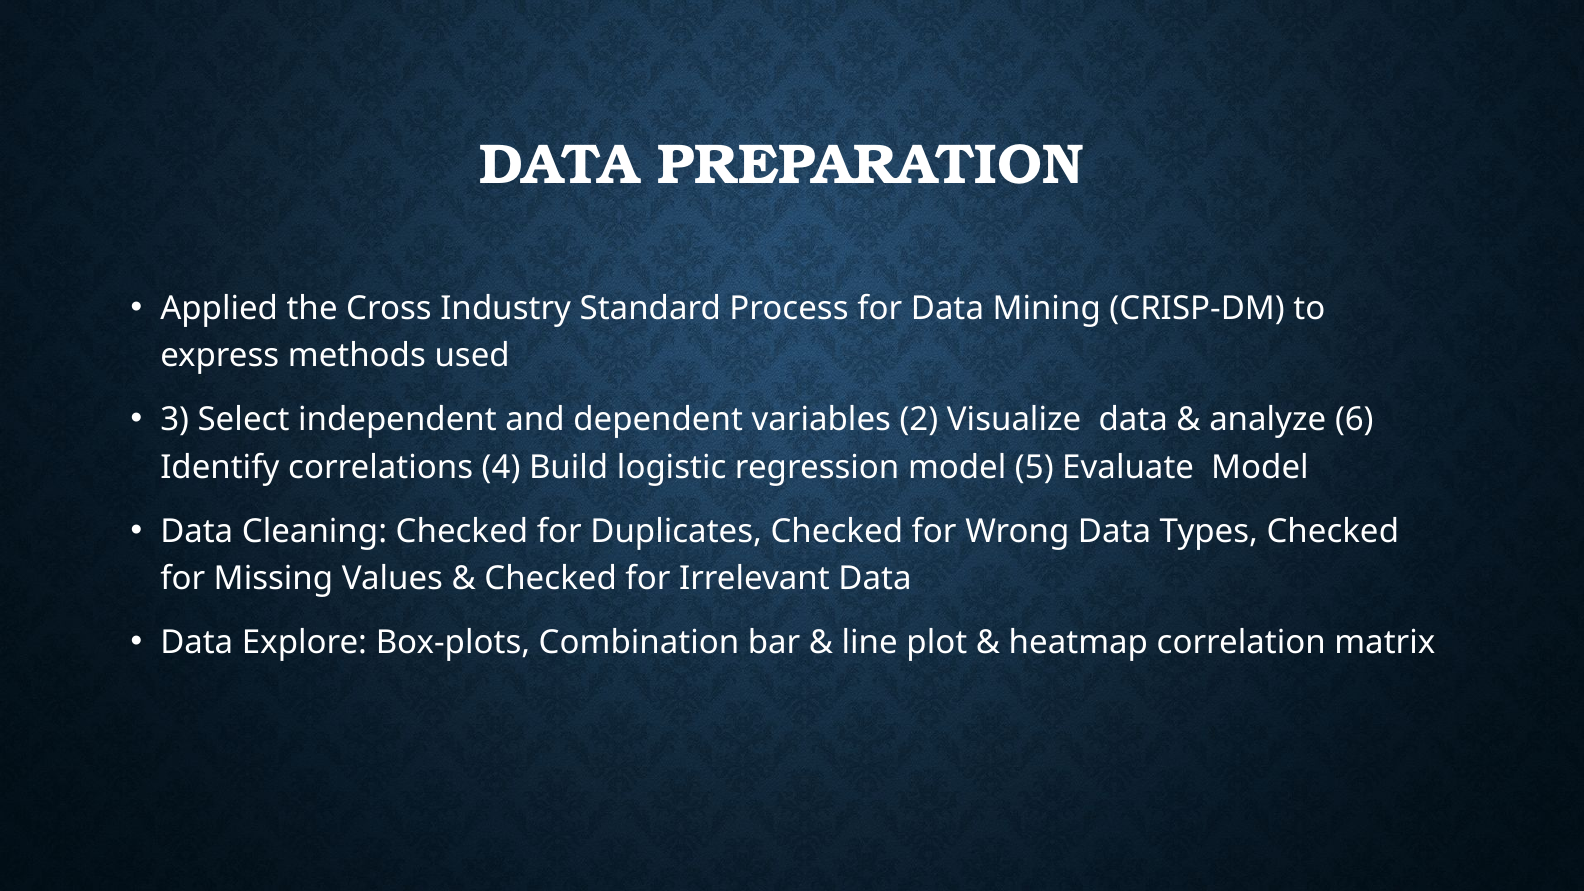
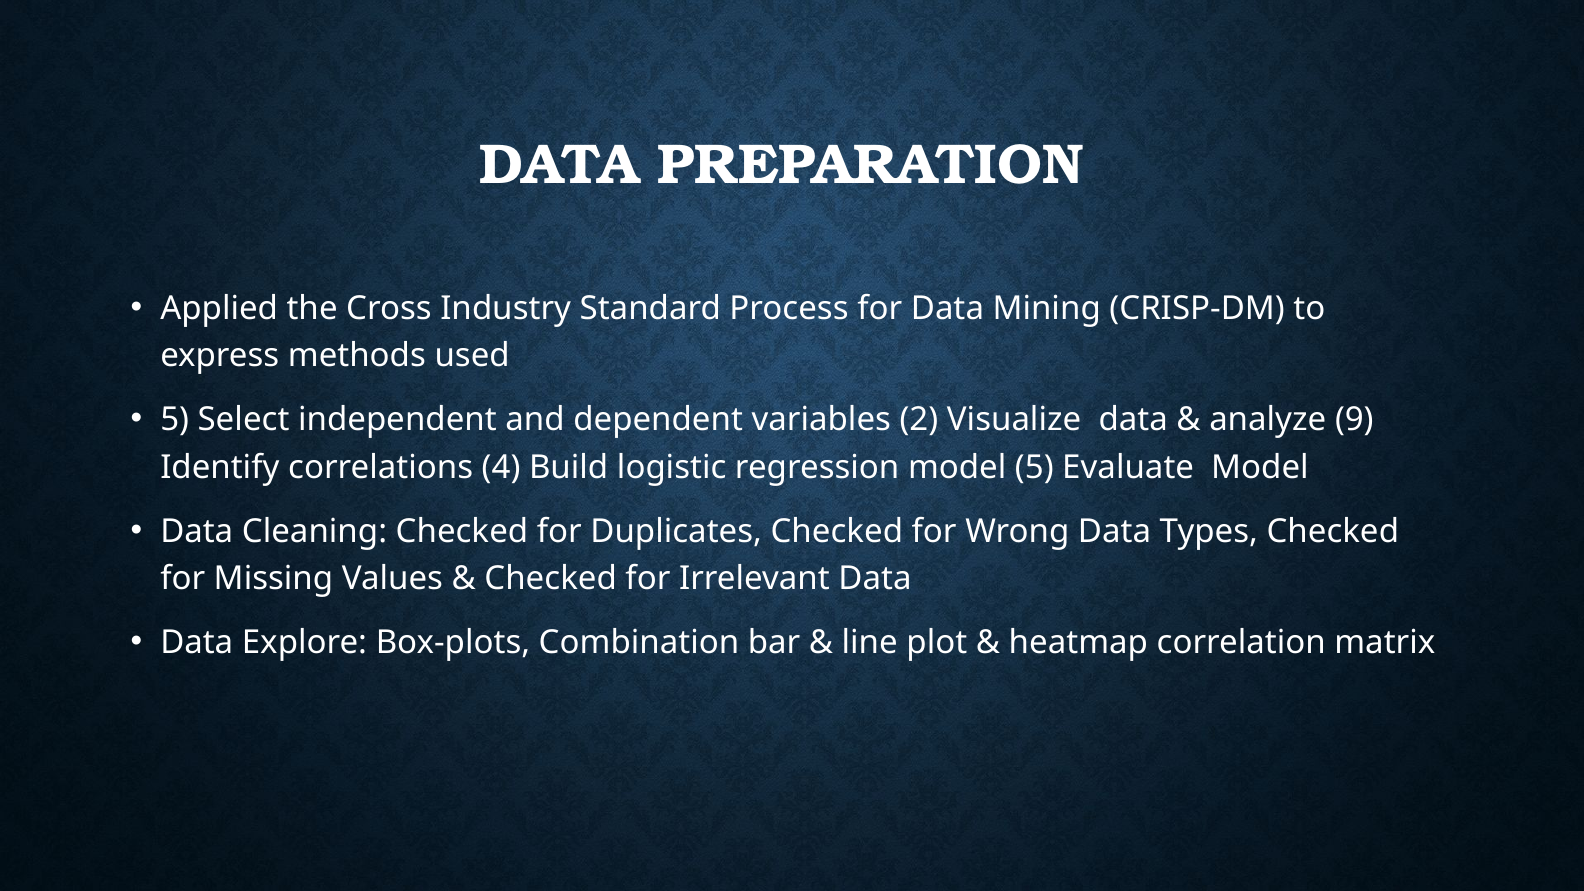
3: 3 -> 5 (175, 420)
6: 6 -> 9 (1354, 420)
